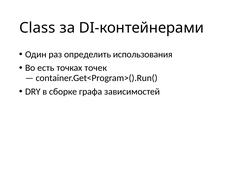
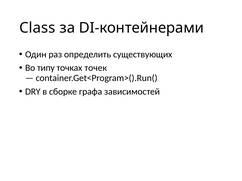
использования: использования -> существующих (143, 55)
есть: есть -> типу (46, 68)
